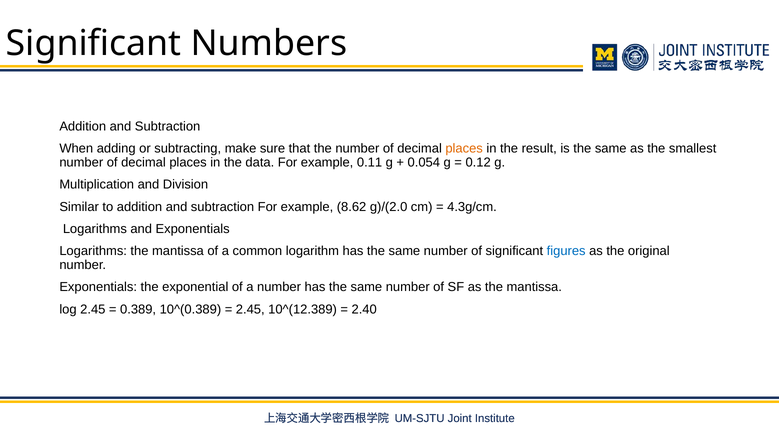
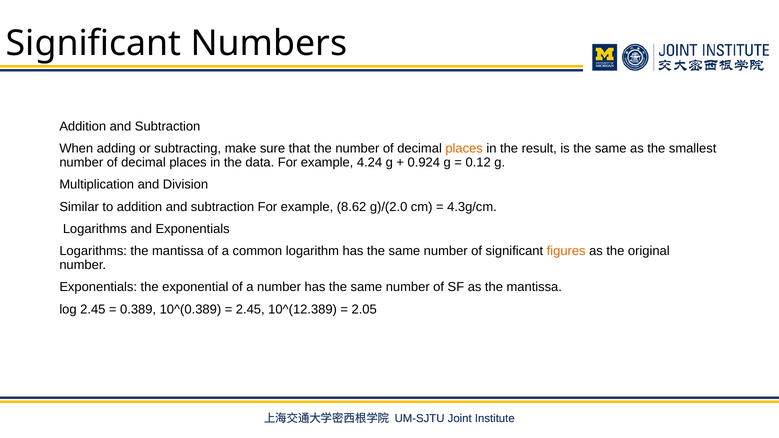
0.11: 0.11 -> 4.24 (370, 163)
0.054: 0.054 -> 0.924 (424, 163)
figures colour: blue -> orange (566, 251)
2.40: 2.40 -> 2.05 (364, 309)
